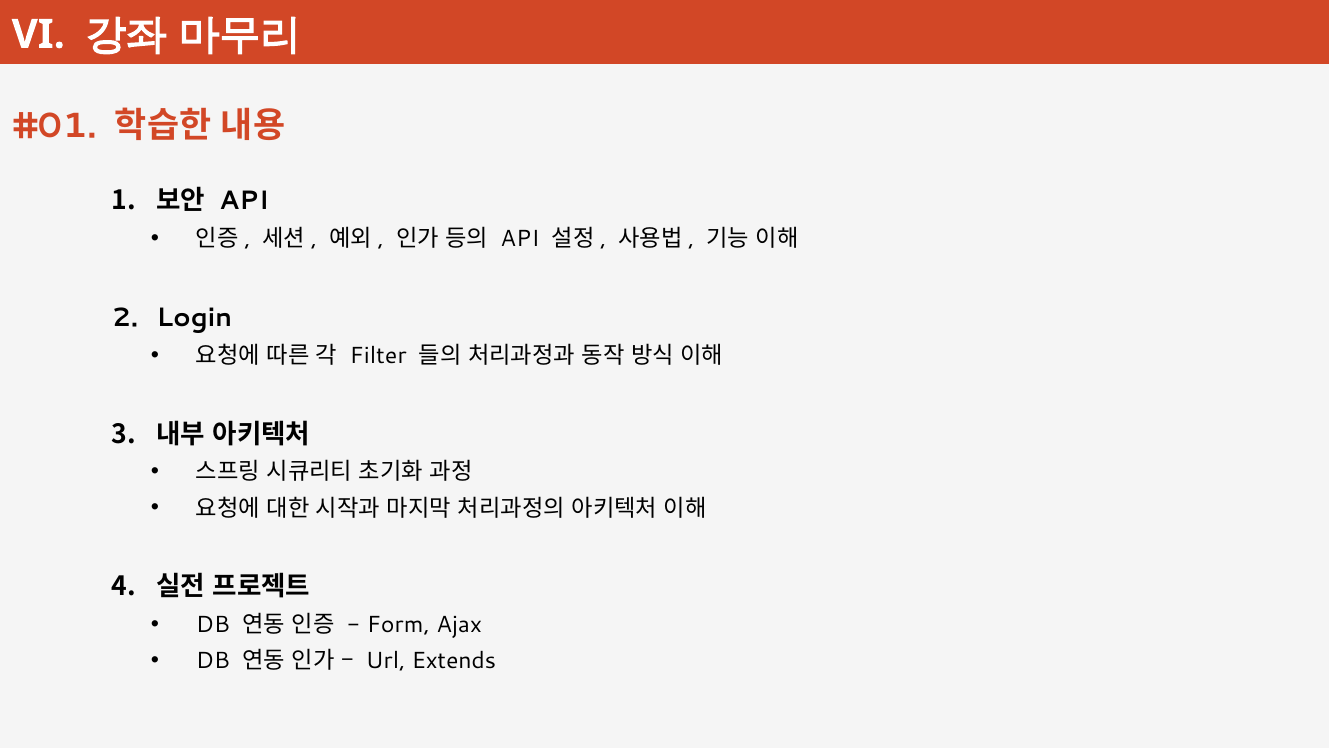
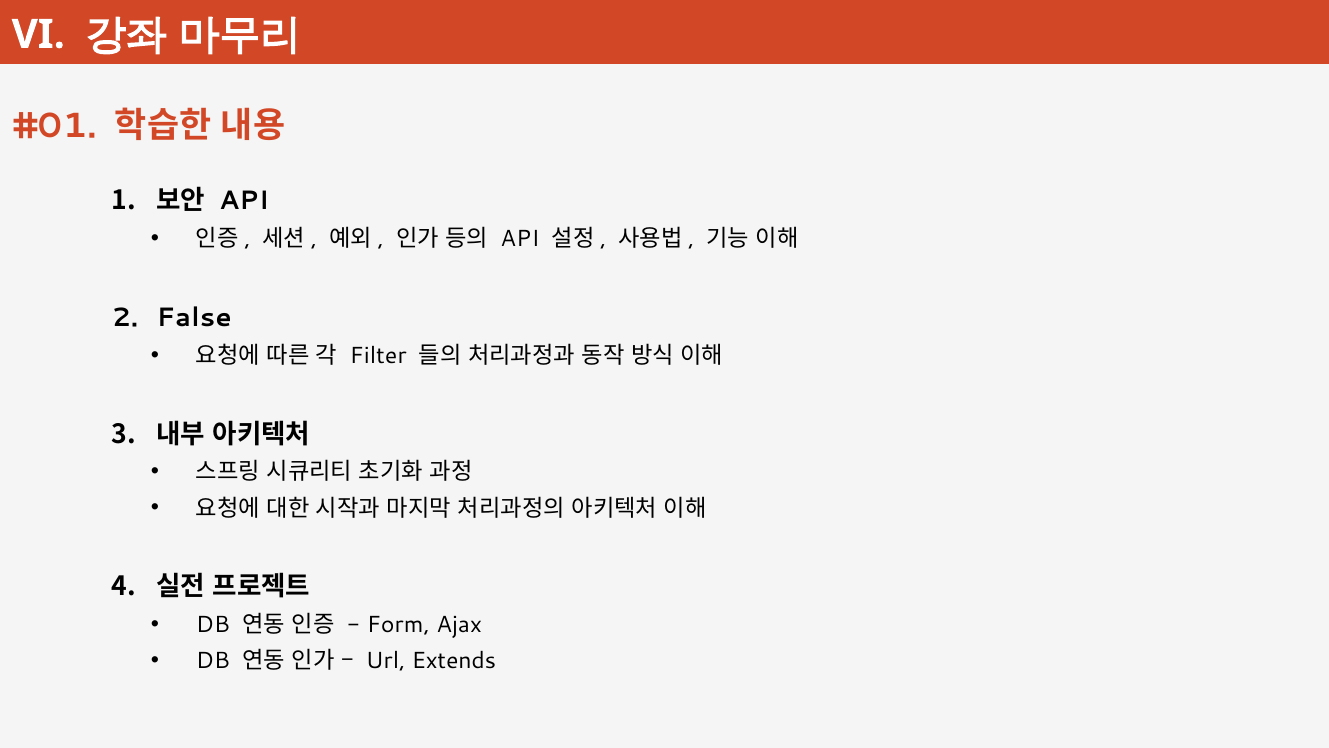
Login: Login -> False (194, 317)
